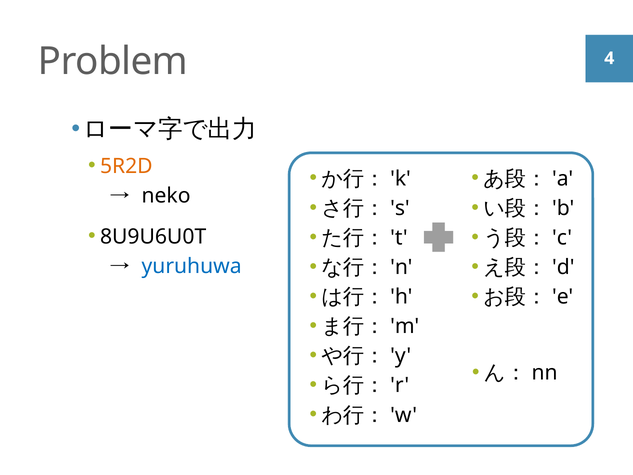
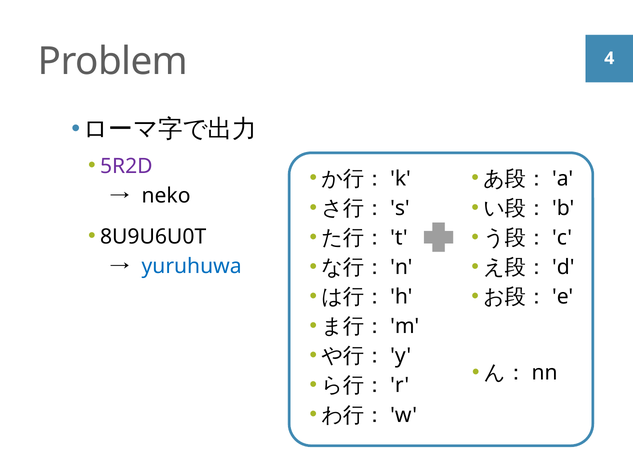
5R2D colour: orange -> purple (126, 166)
